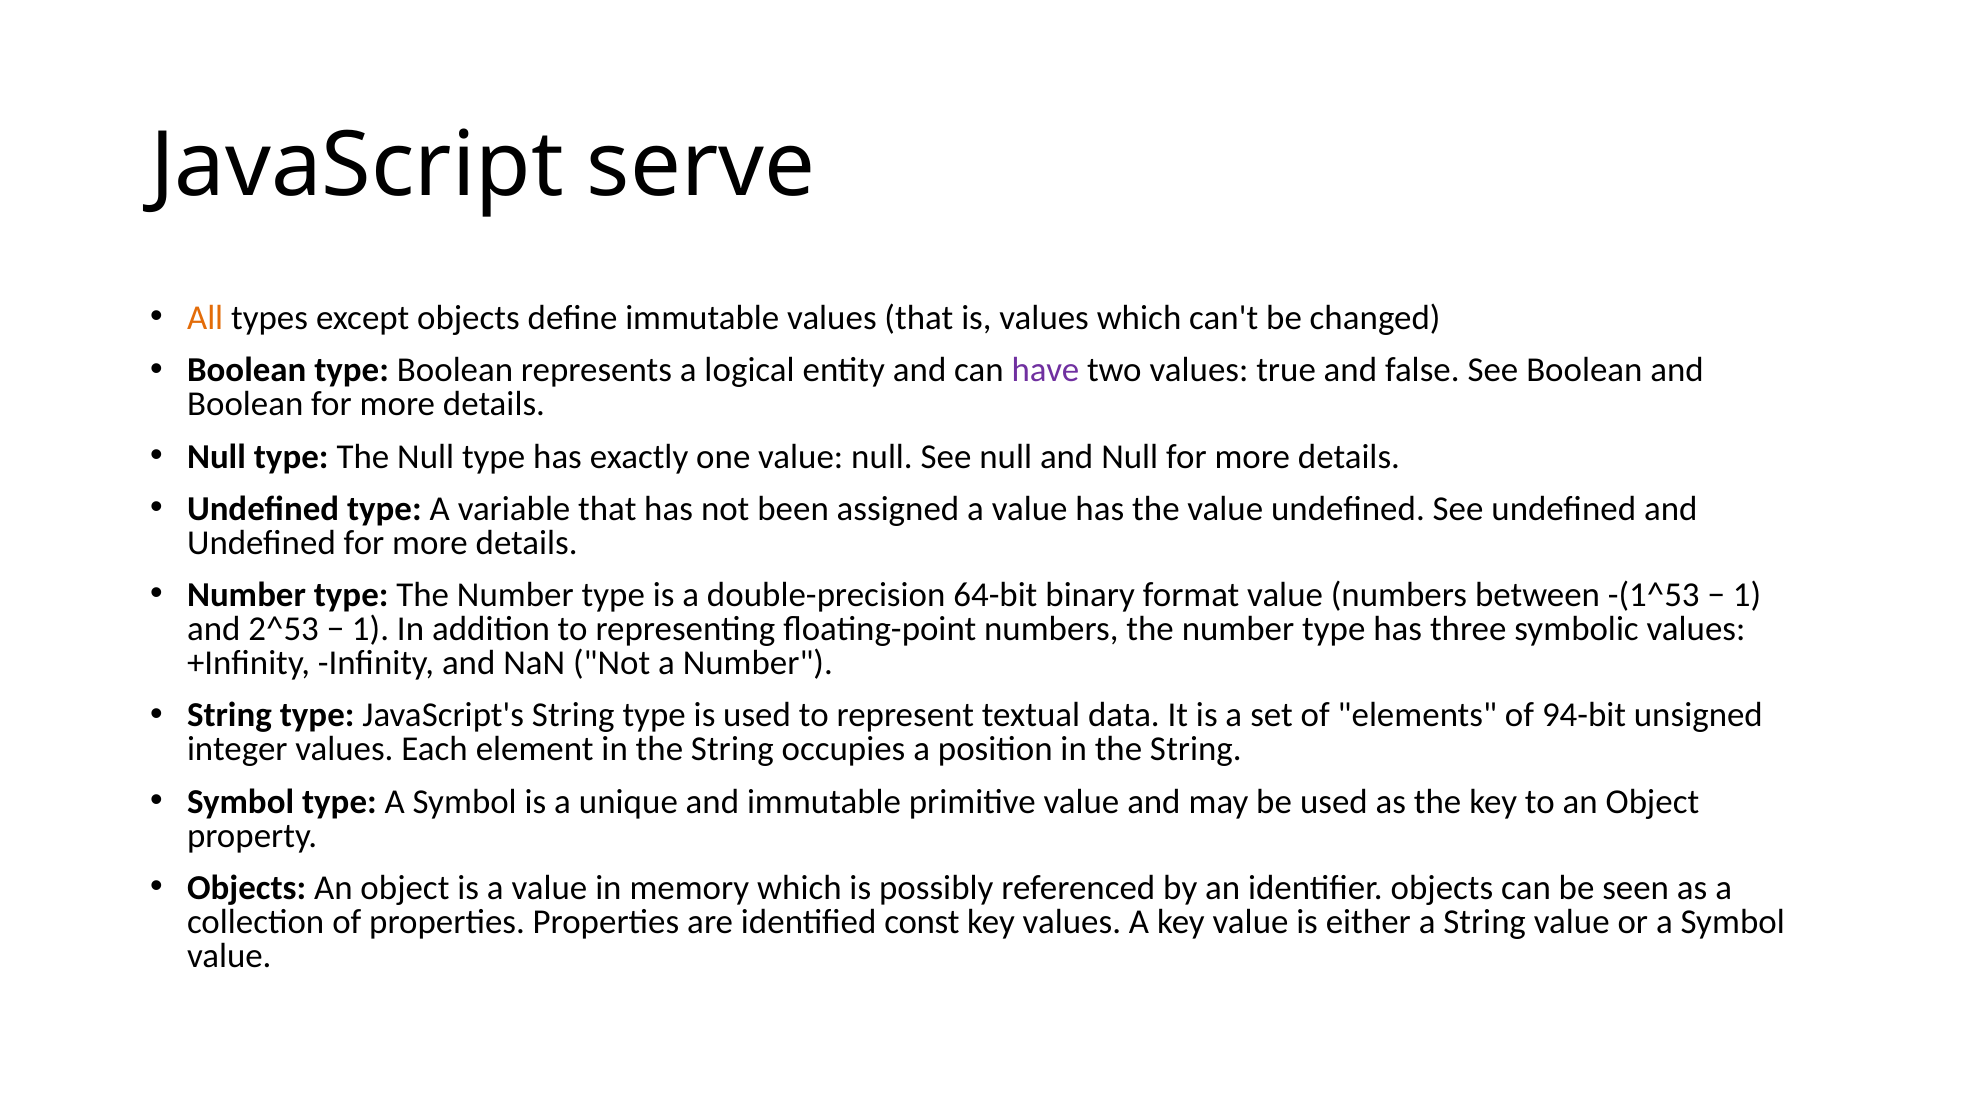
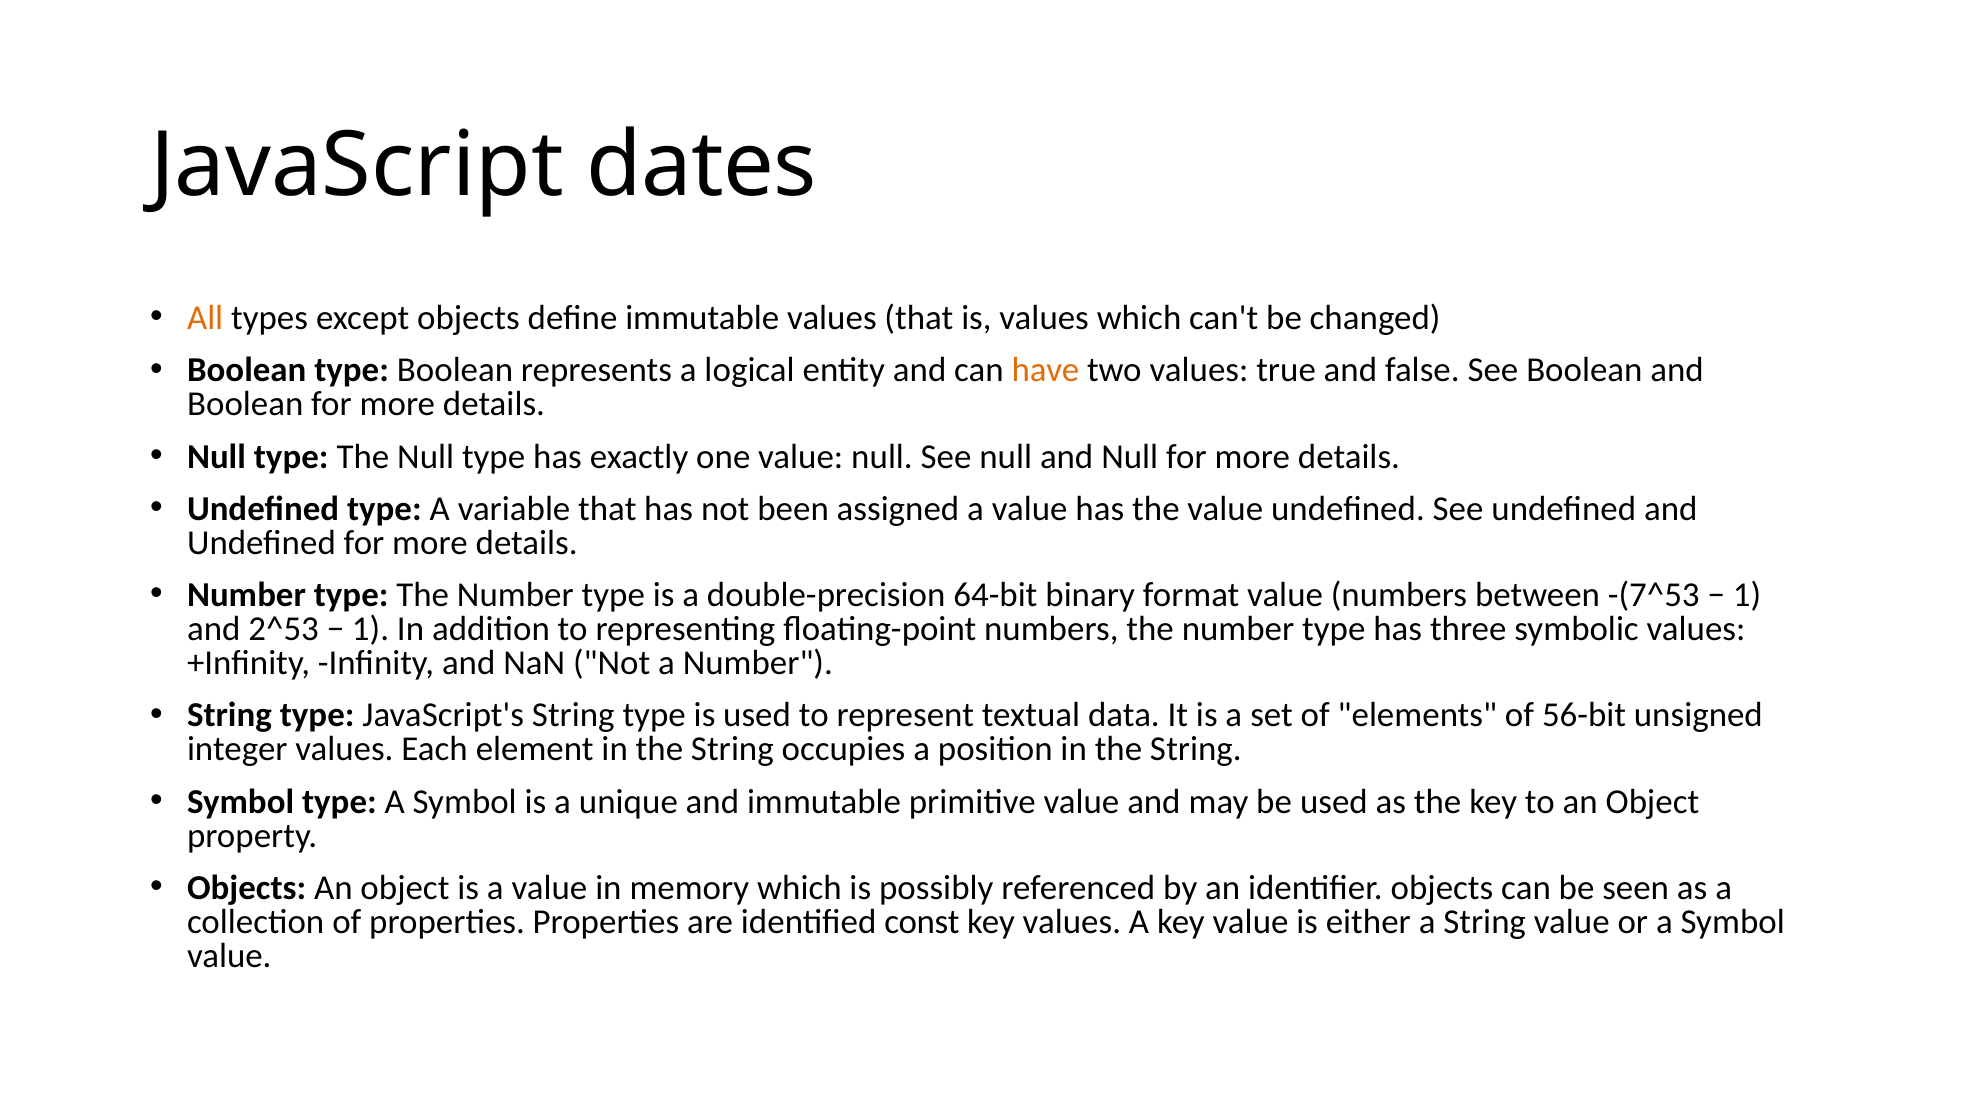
serve: serve -> dates (702, 165)
have colour: purple -> orange (1045, 370)
-(1^53: -(1^53 -> -(7^53 (1654, 595)
94-bit: 94-bit -> 56-bit (1584, 715)
